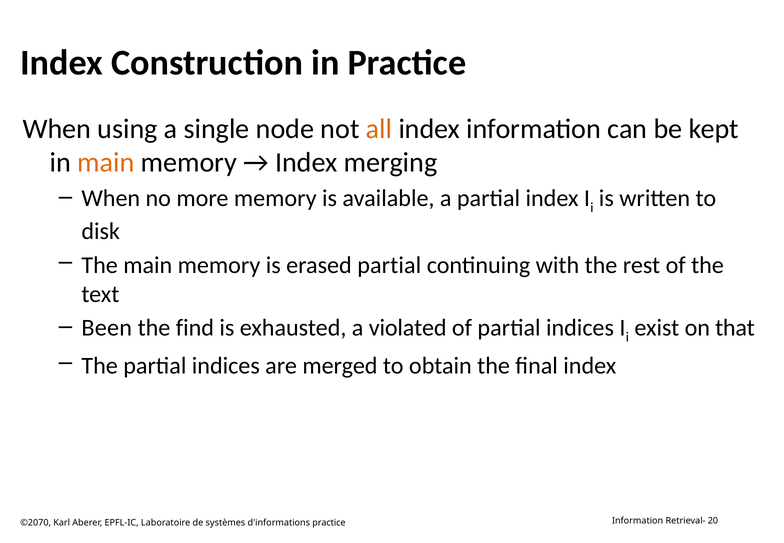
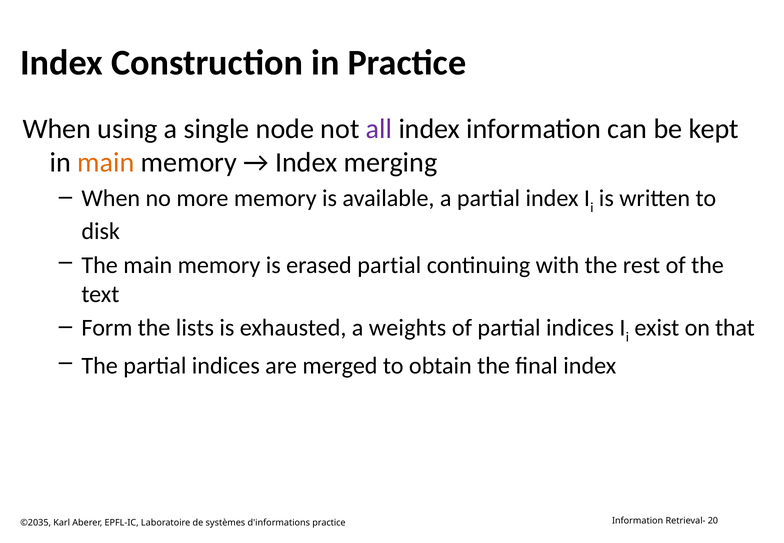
all colour: orange -> purple (379, 129)
Been: Been -> Form (107, 328)
find: find -> lists (195, 328)
violated: violated -> weights (408, 328)
©2070: ©2070 -> ©2035 (36, 522)
